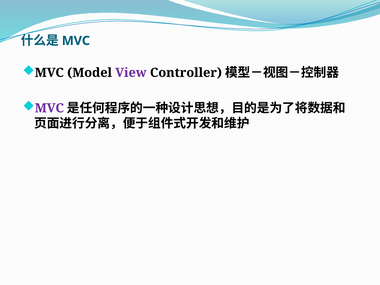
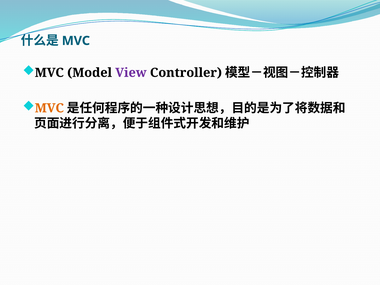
MVC colour: purple -> orange (49, 108)
